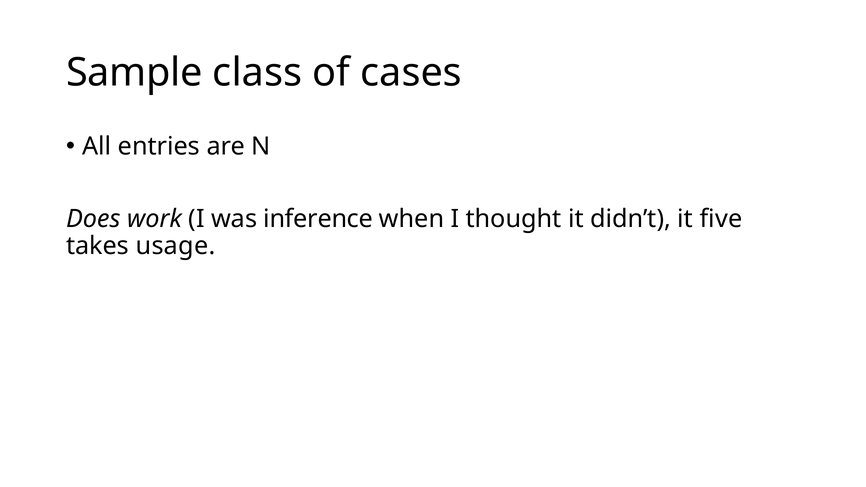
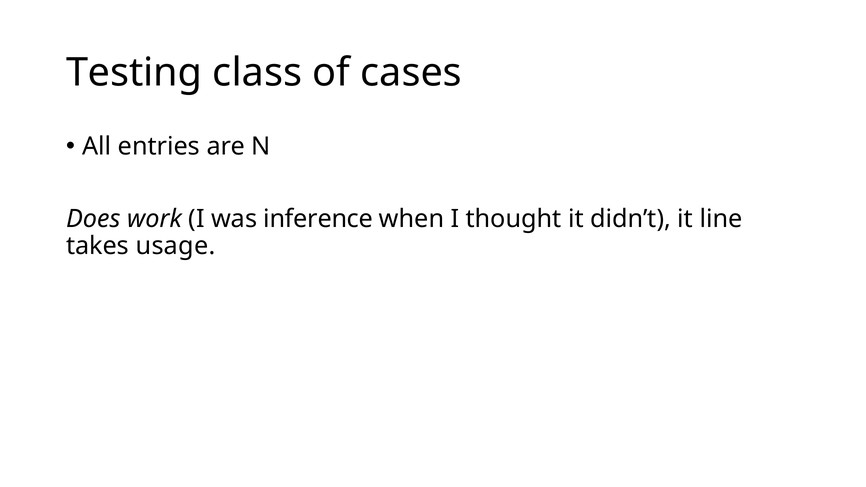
Sample: Sample -> Testing (134, 73)
five: five -> line (721, 219)
